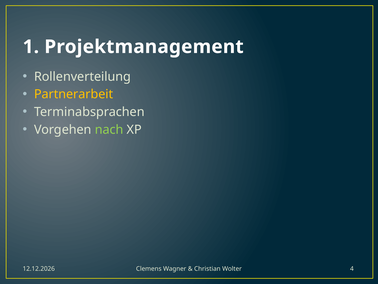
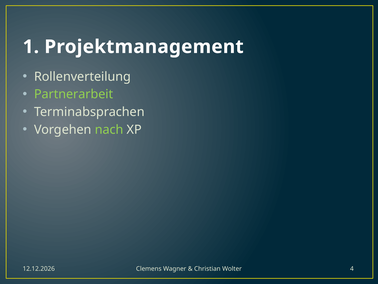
Partnerarbeit colour: yellow -> light green (74, 94)
